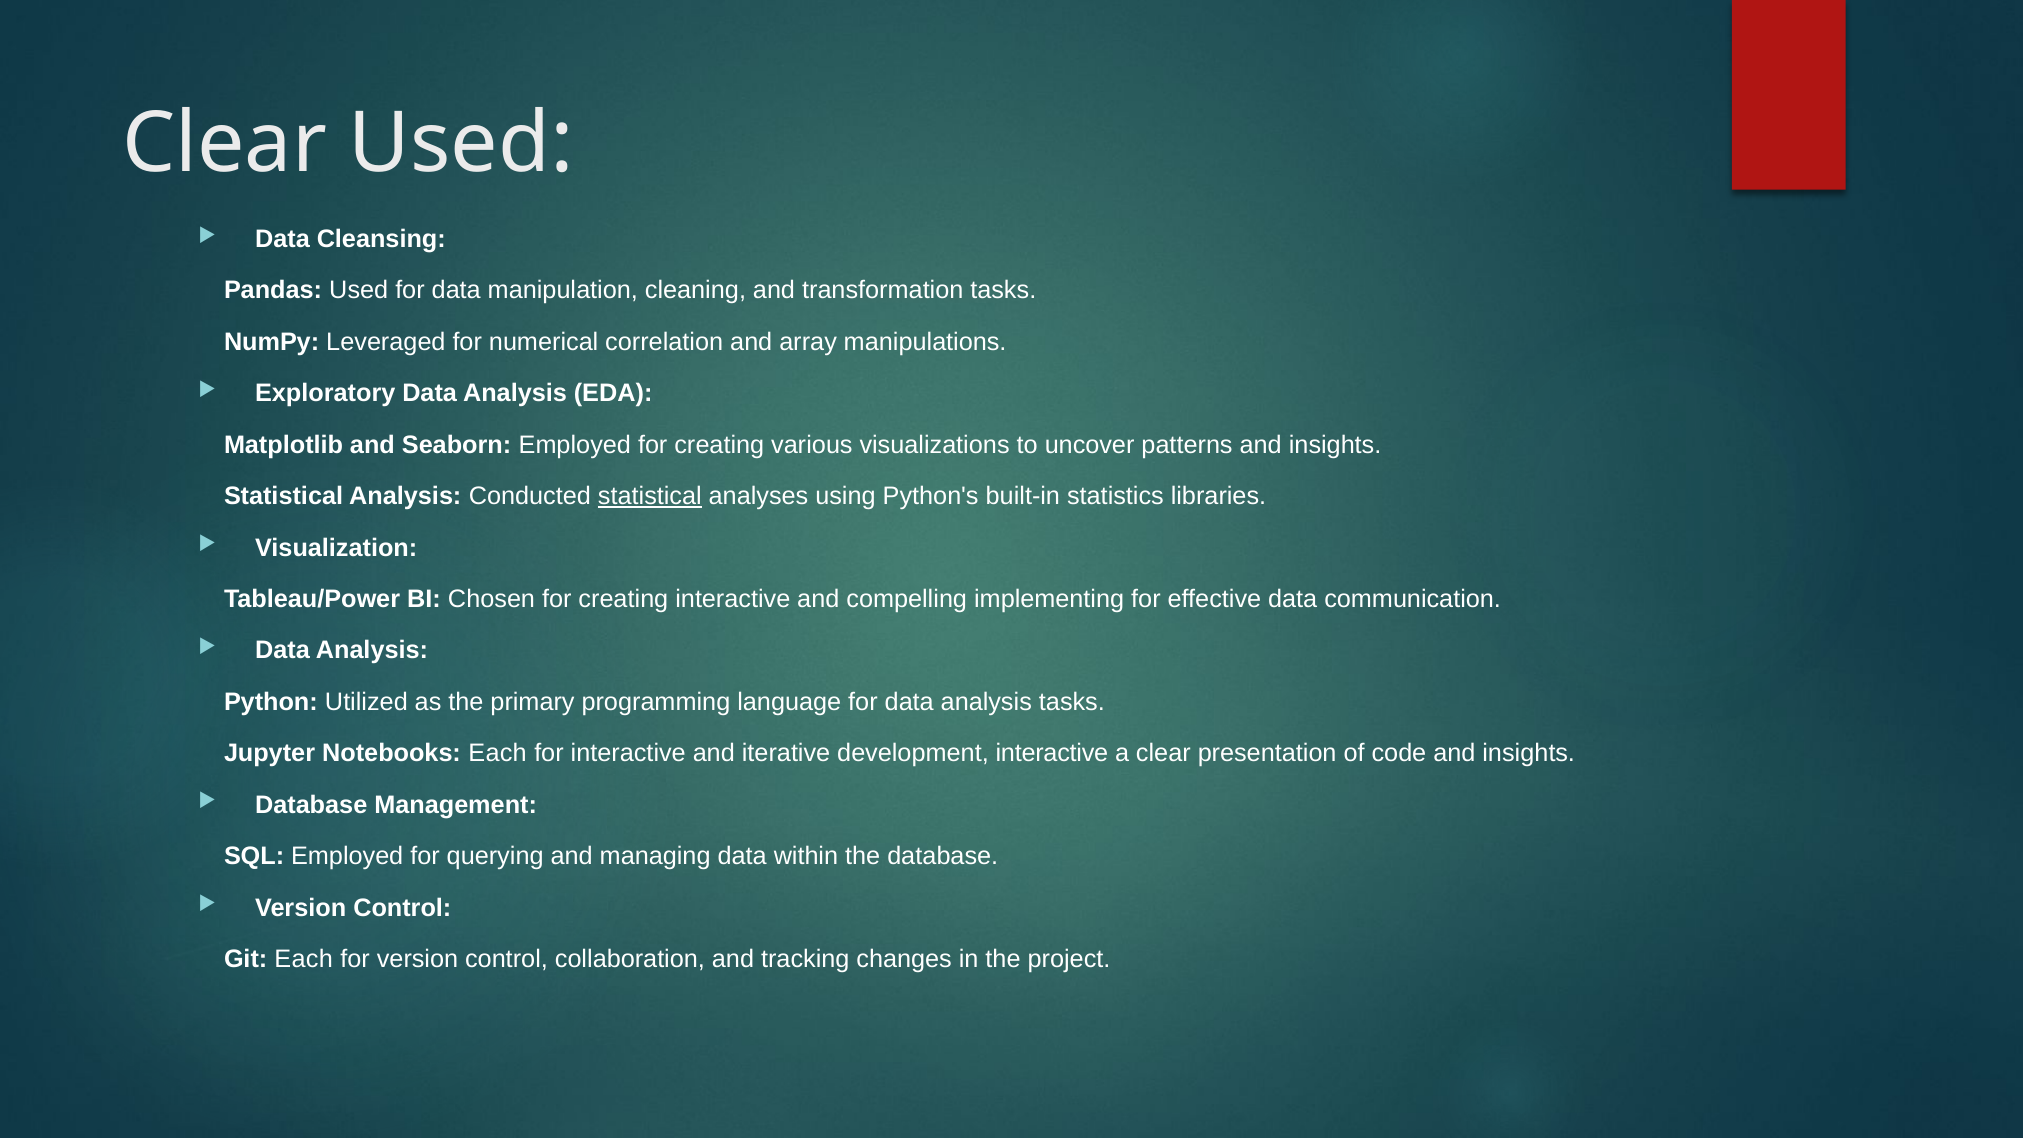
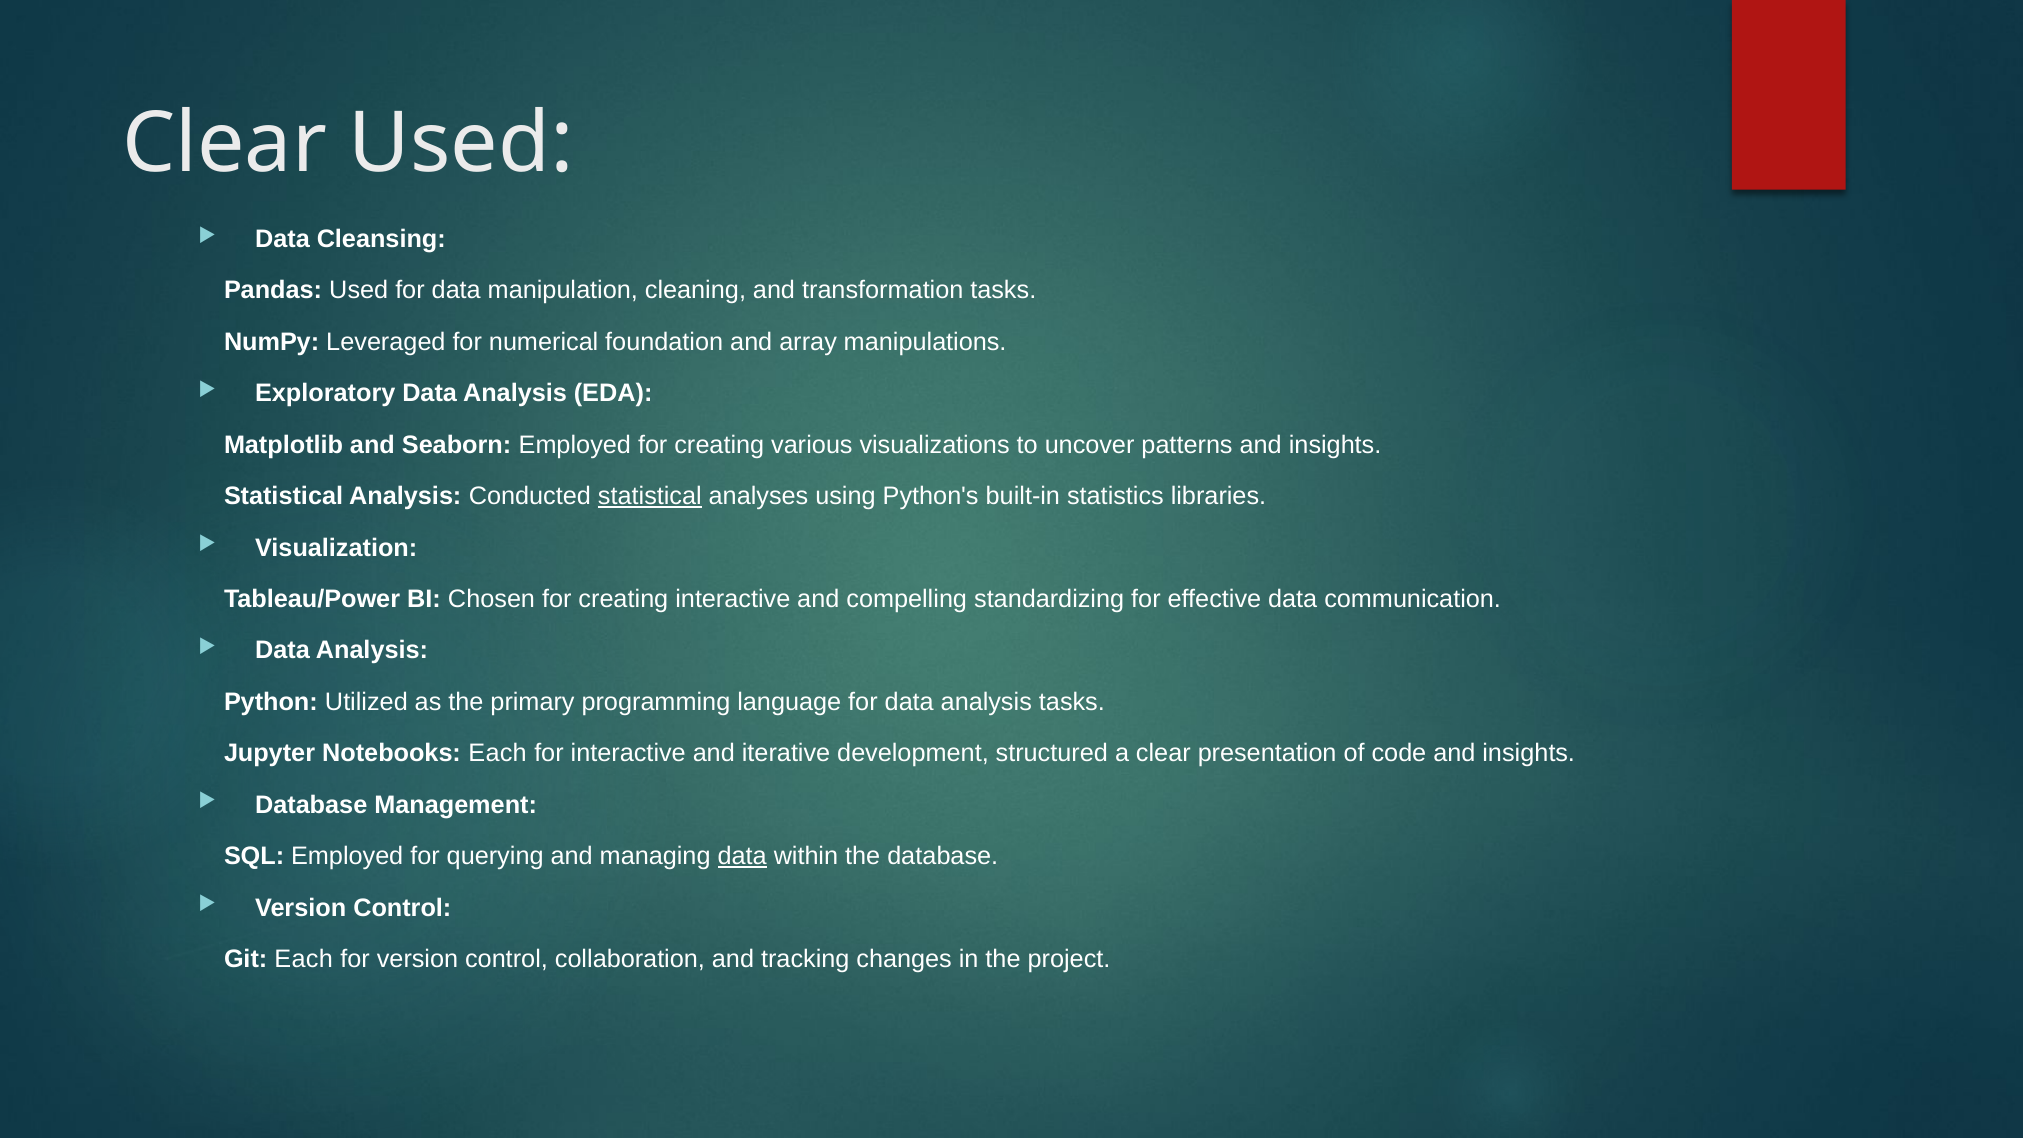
correlation: correlation -> foundation (664, 342)
implementing: implementing -> standardizing (1049, 599)
development interactive: interactive -> structured (1052, 753)
data underline: none -> present (742, 856)
